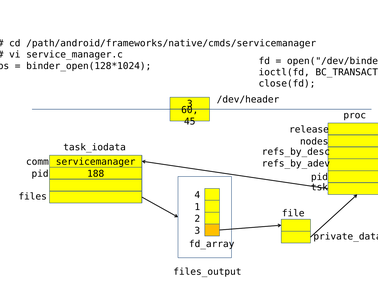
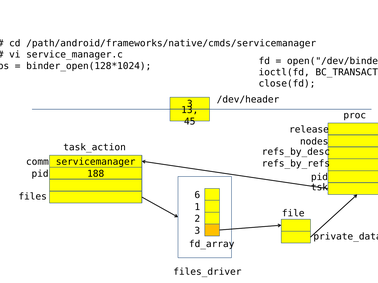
60: 60 -> 13 (190, 110)
task_iodata: task_iodata -> task_action (95, 148)
refs_by_adev: refs_by_adev -> refs_by_refs (296, 164)
4: 4 -> 6 (197, 195)
files_output: files_output -> files_driver (207, 272)
